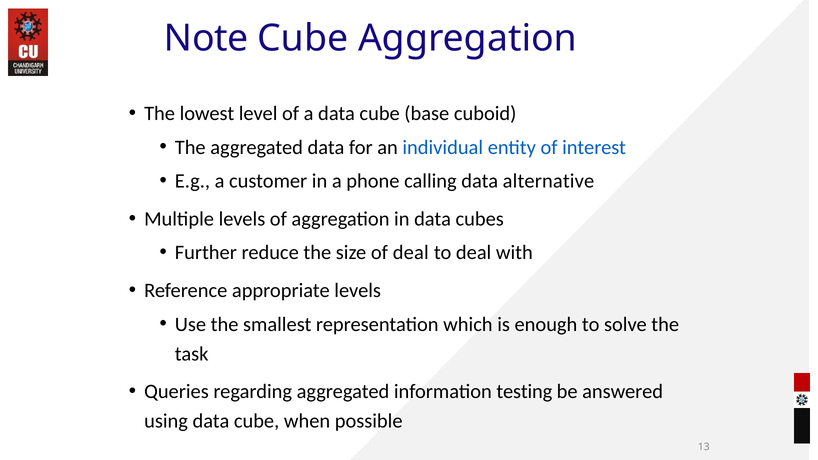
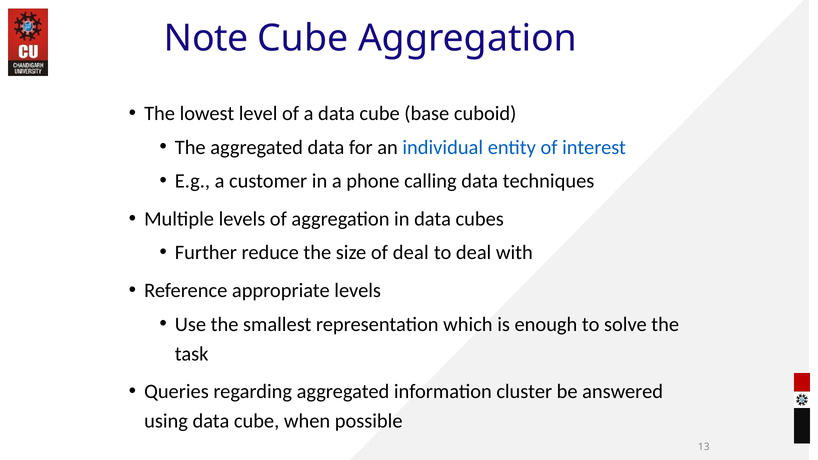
alternative: alternative -> techniques (549, 181)
testing: testing -> cluster (524, 392)
